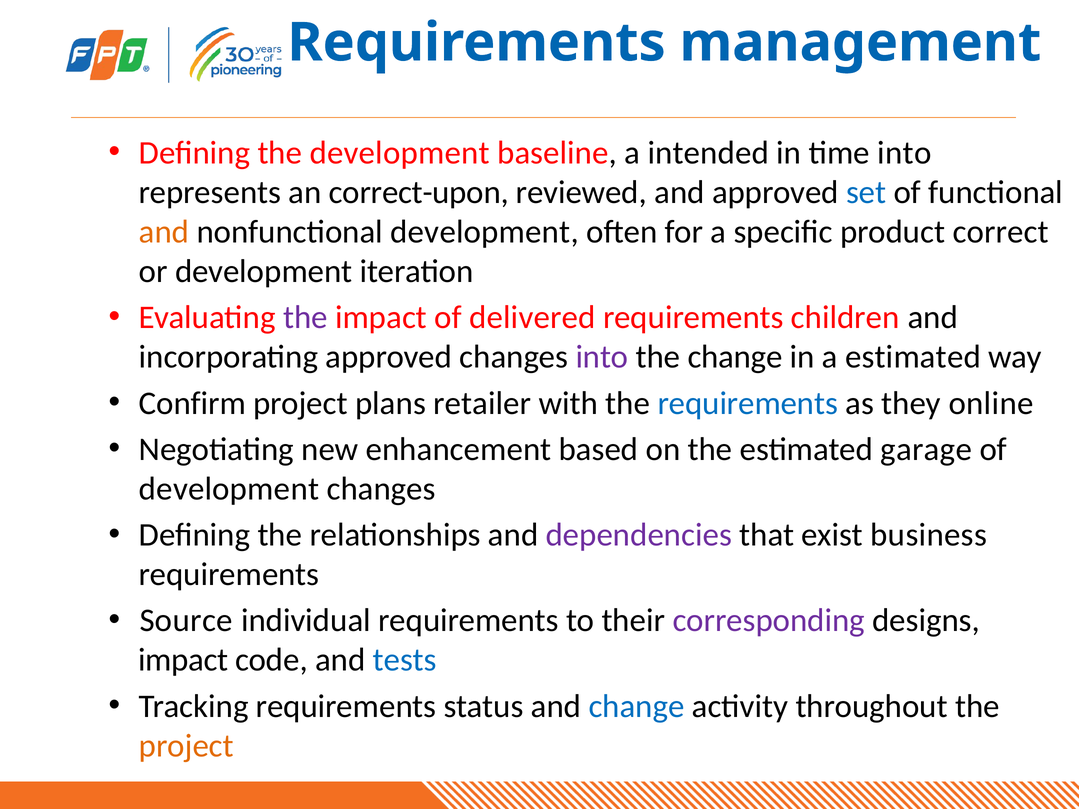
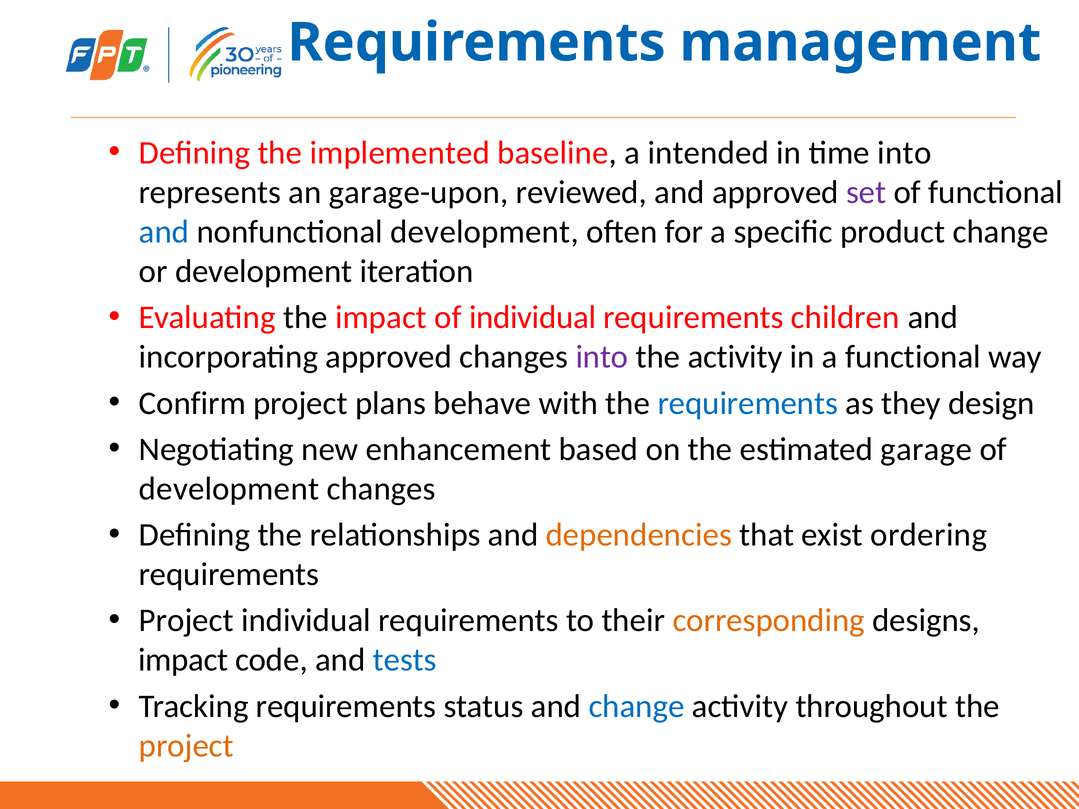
the development: development -> implemented (400, 153)
correct-upon: correct-upon -> garage-upon (419, 192)
set colour: blue -> purple (866, 192)
and colour: orange -> blue (164, 232)
product correct: correct -> change (1001, 232)
the colour: purple -> black (305, 318)
of delivered: delivered -> individual (533, 318)
the change: change -> activity (735, 357)
a estimated: estimated -> functional (913, 357)
retailer: retailer -> behave (482, 403)
online: online -> design (991, 403)
dependencies colour: purple -> orange (639, 535)
business: business -> ordering (929, 535)
Source: Source -> Project (186, 621)
corresponding colour: purple -> orange (769, 621)
